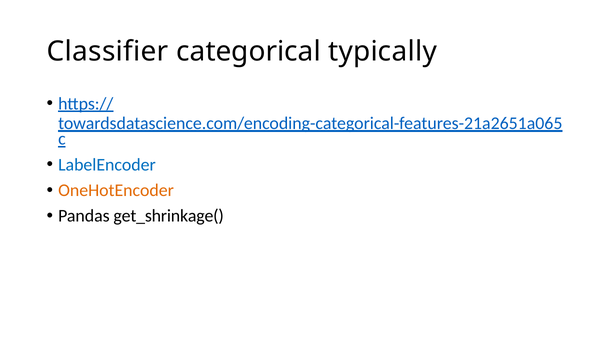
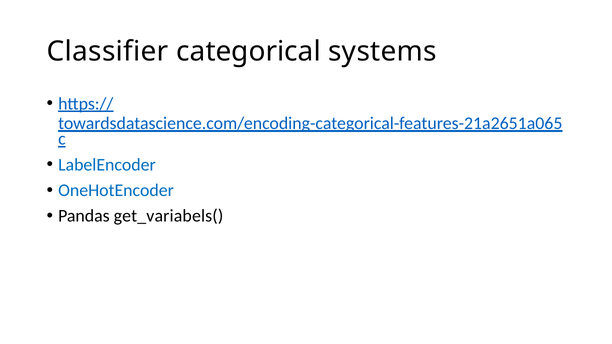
typically: typically -> systems (382, 51)
OneHotEncoder colour: orange -> blue (116, 190)
get_shrinkage(: get_shrinkage( -> get_variabels( (169, 216)
